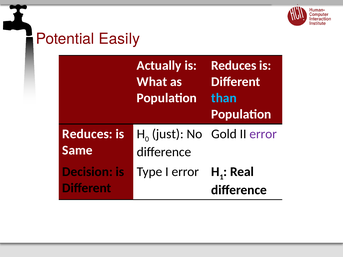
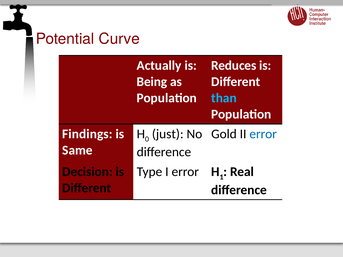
Easily: Easily -> Curve (119, 39)
What: What -> Being (152, 82)
Reduces: Reduces -> Findings (87, 134)
error colour: purple -> blue (263, 134)
